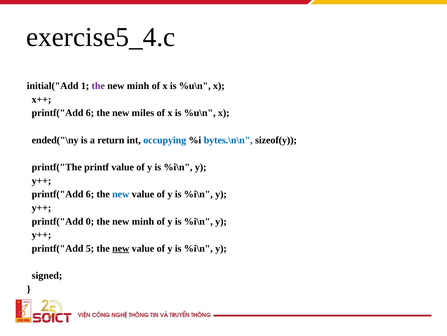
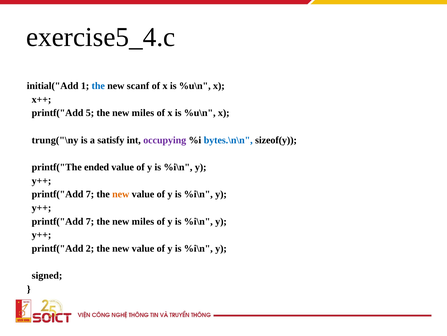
the colour: purple -> blue (98, 86)
minh: minh -> scanf (138, 86)
6: 6 -> 5 (90, 113)
ended("\ny: ended("\ny -> trung("\ny (55, 140)
return: return -> satisfy (111, 140)
occupying colour: blue -> purple (165, 140)
printf: printf -> ended (97, 167)
6: 6 -> 7 (90, 194)
new colour: blue -> orange (121, 194)
0: 0 -> 7 (90, 221)
minh: minh -> miles (143, 221)
5: 5 -> 2 (90, 248)
new underline: present -> none (121, 248)
